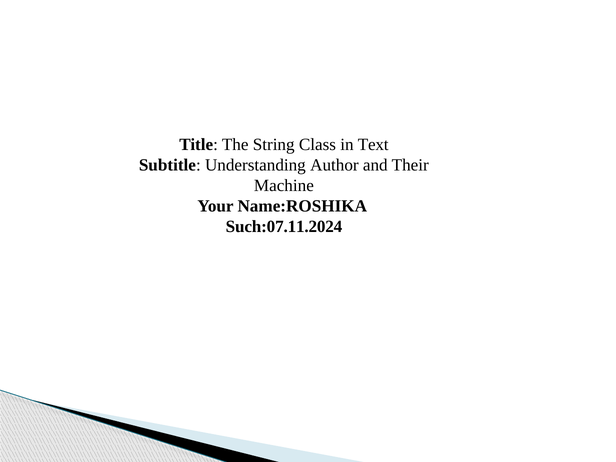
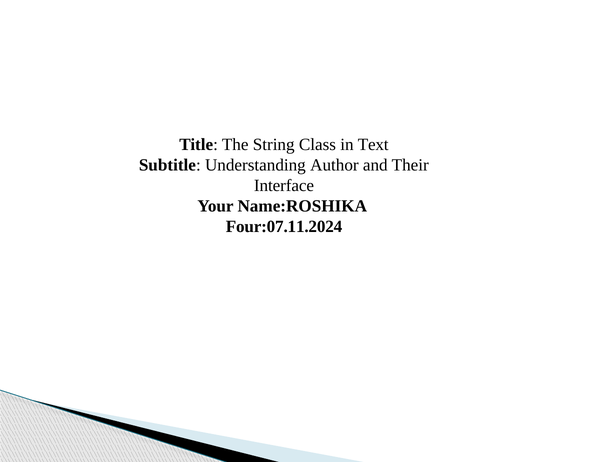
Machine: Machine -> Interface (284, 186)
Such:07.11.2024: Such:07.11.2024 -> Four:07.11.2024 (284, 227)
